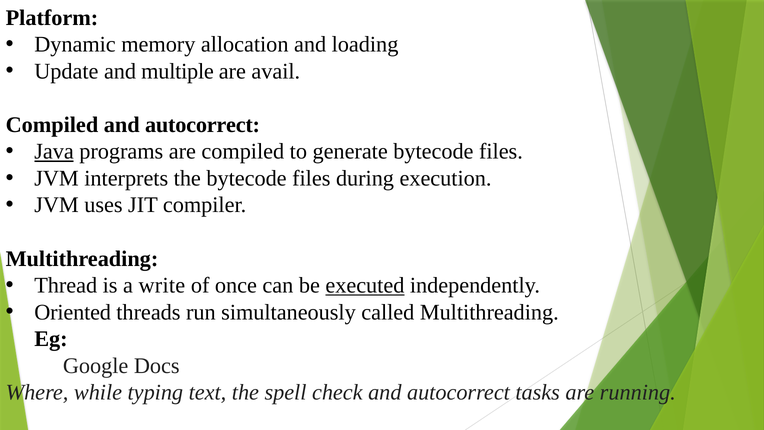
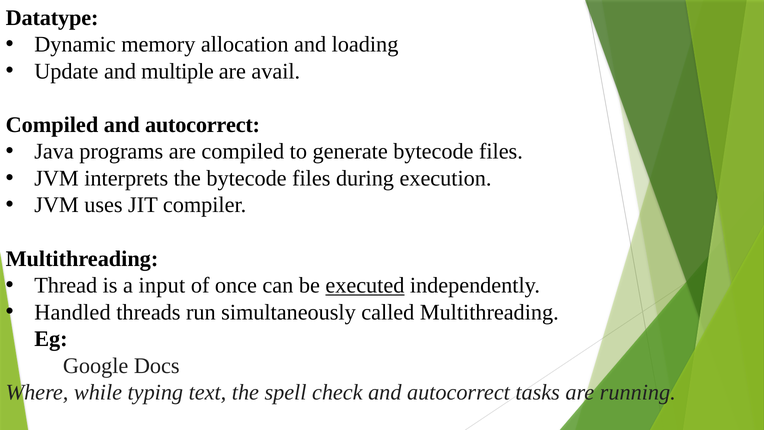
Platform: Platform -> Datatype (52, 18)
Java underline: present -> none (54, 152)
write: write -> input (162, 285)
Oriented: Oriented -> Handled (72, 312)
